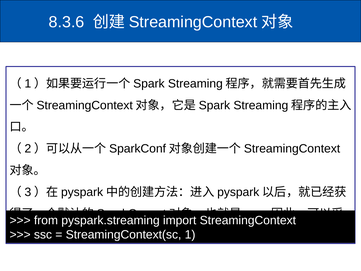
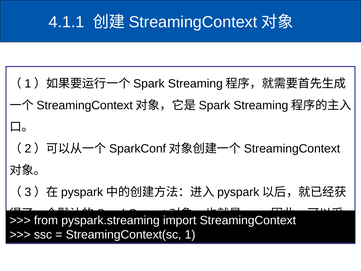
8.3.6: 8.3.6 -> 4.1.1 (67, 22)
